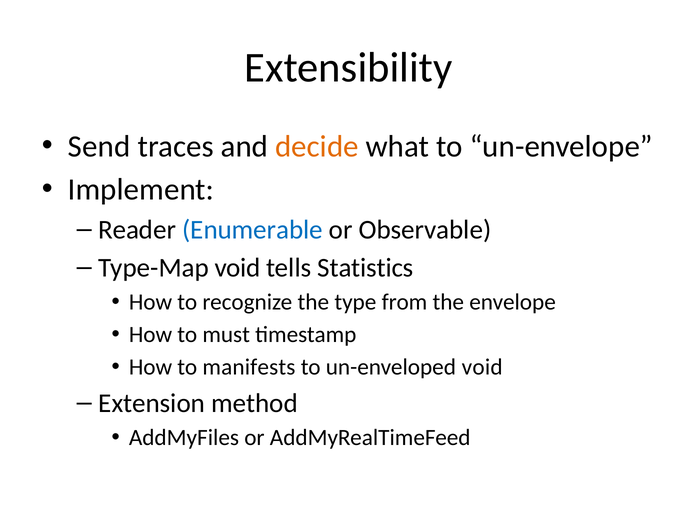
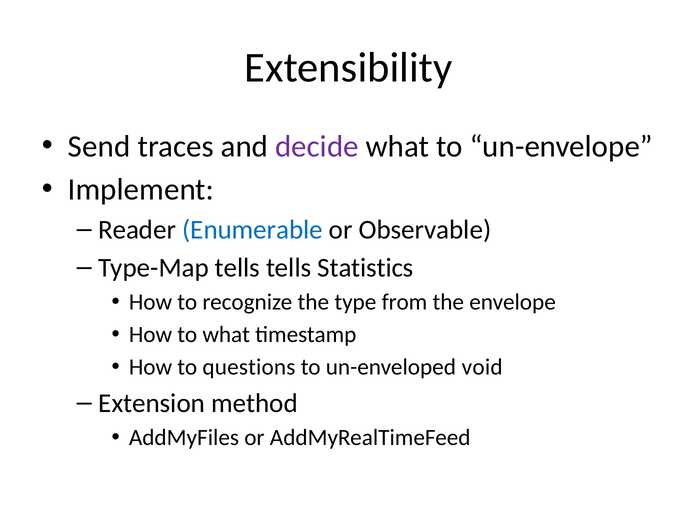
decide colour: orange -> purple (317, 146)
Type-Map void: void -> tells (238, 268)
to must: must -> what (226, 335)
manifests: manifests -> questions (249, 367)
